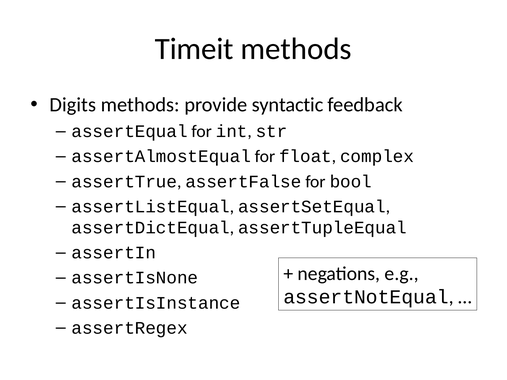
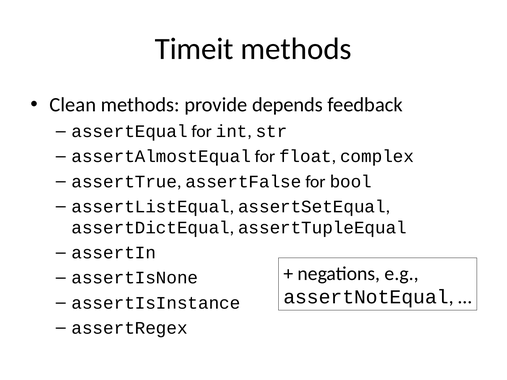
Digits: Digits -> Clean (73, 105)
syntactic: syntactic -> depends (287, 105)
